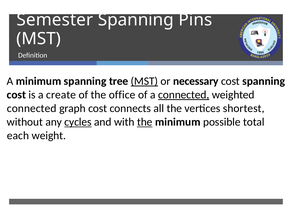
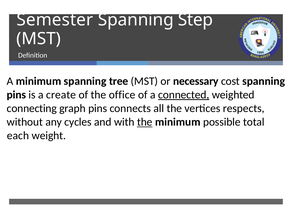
Pins: Pins -> Step (196, 20)
MST underline: present -> none (144, 81)
cost: cost -> pins (16, 95)
connected: connected -> connecting (32, 108)
graph cost: cost -> pins (98, 108)
shortest: shortest -> respects (244, 108)
cycles underline: present -> none (78, 122)
